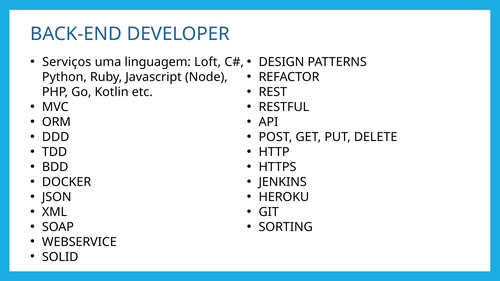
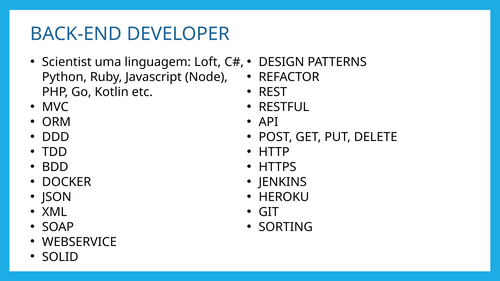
Serviços: Serviços -> Scientist (67, 62)
